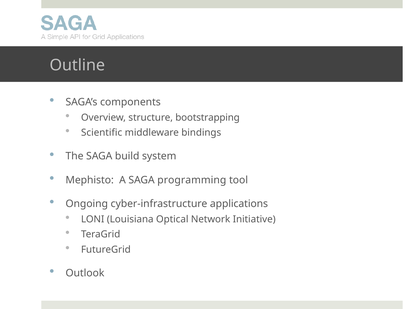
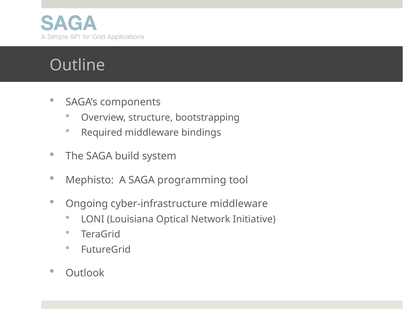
Scientific: Scientific -> Required (102, 133)
cyber-infrastructure applications: applications -> middleware (239, 204)
